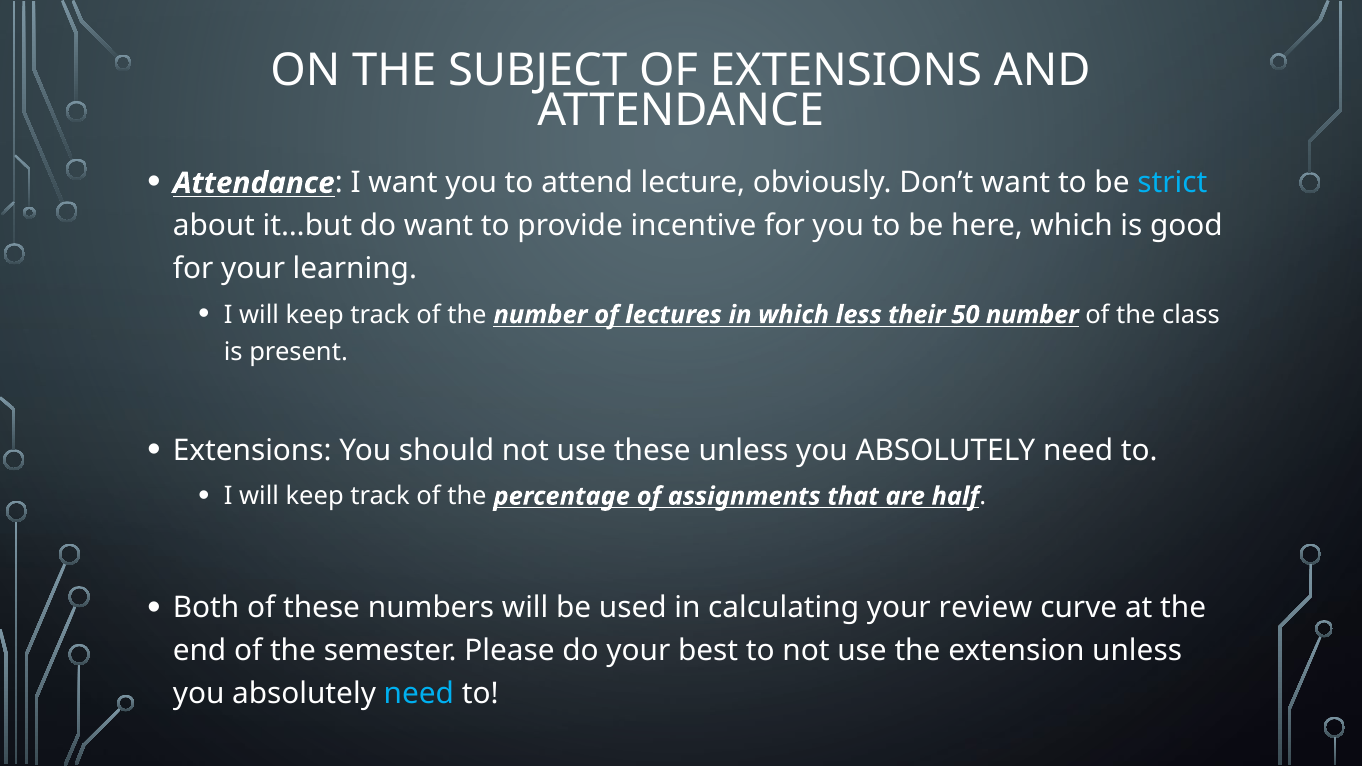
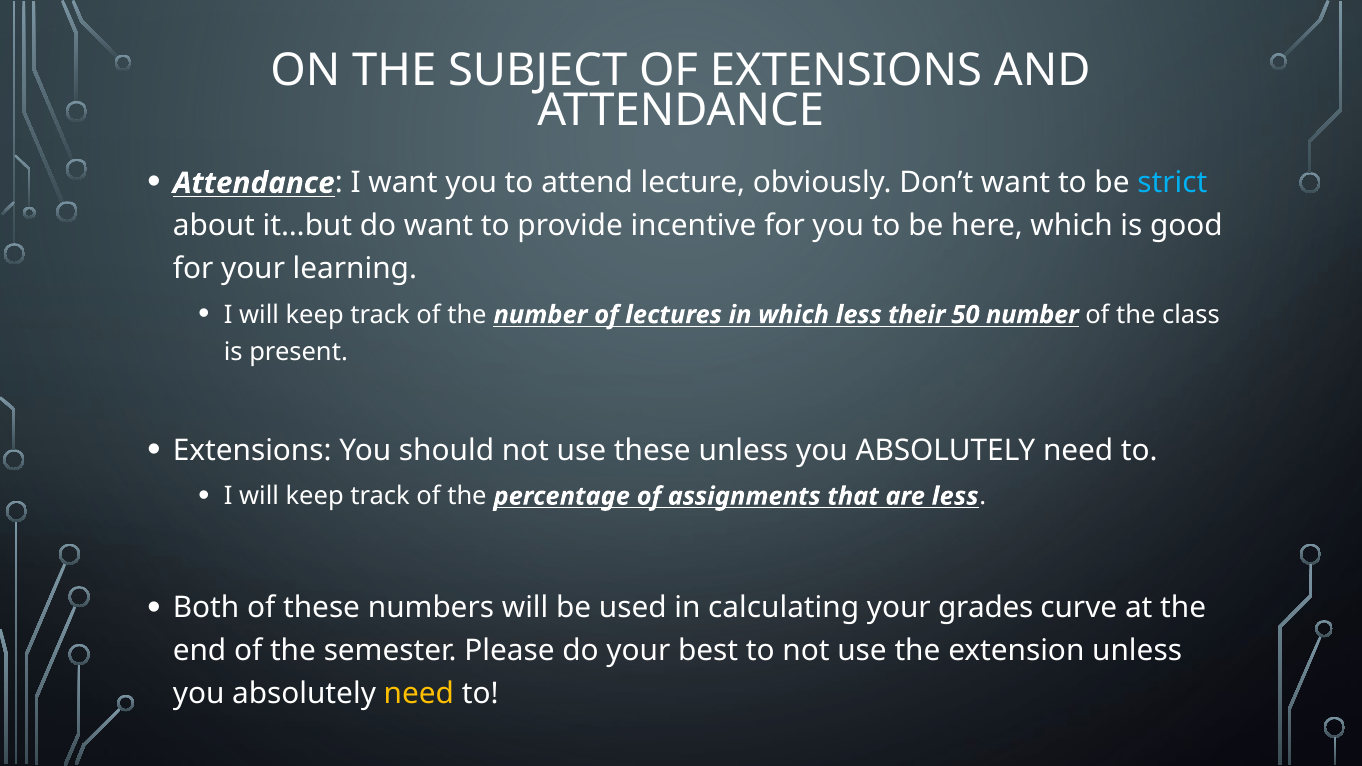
are half: half -> less (955, 496)
review: review -> grades (986, 608)
need colour: light blue -> yellow (419, 694)
